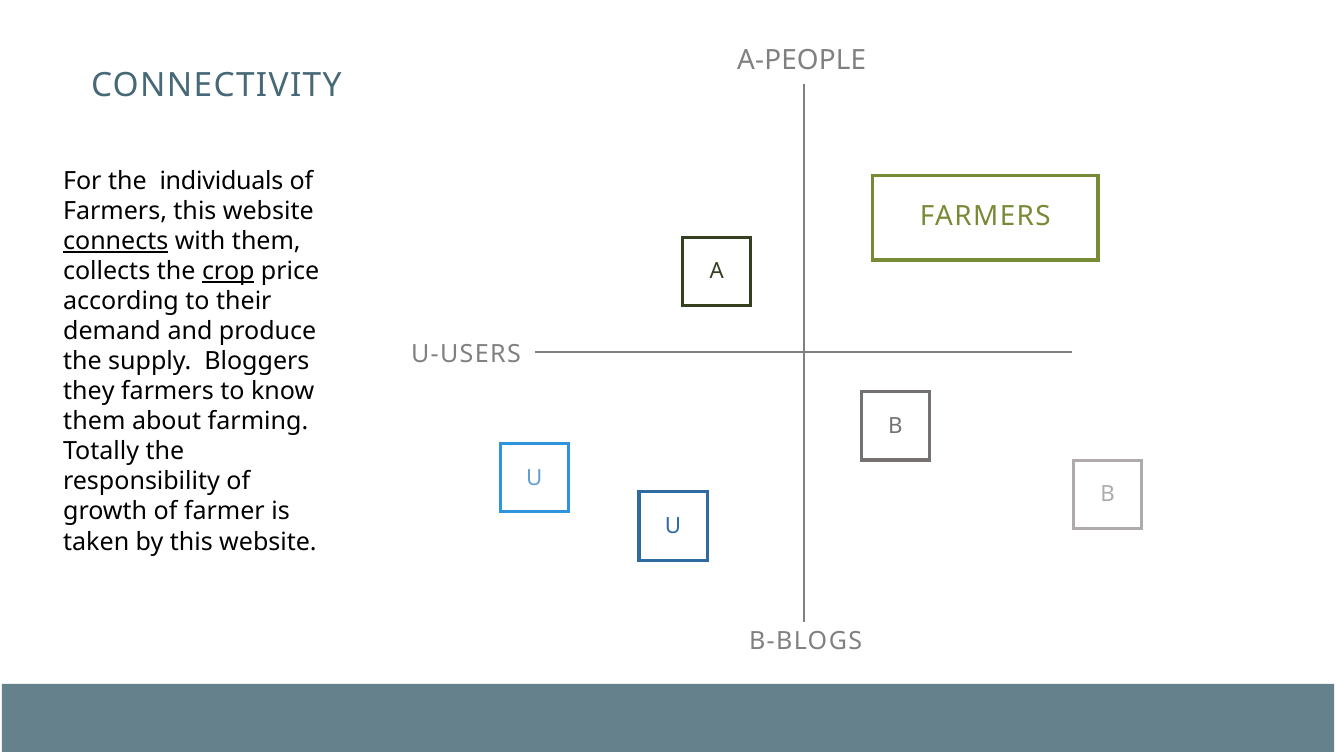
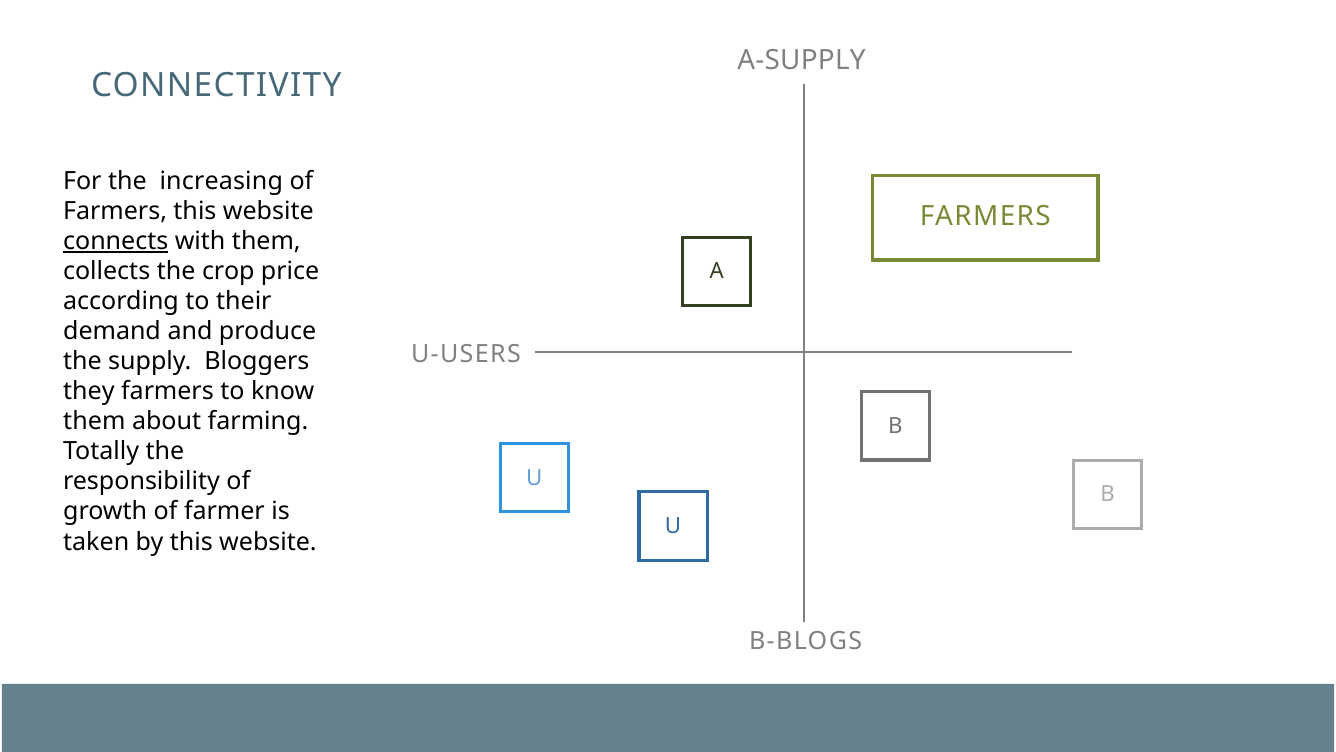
A-PEOPLE: A-PEOPLE -> A-SUPPLY (802, 61)
individuals: individuals -> increasing (221, 181)
crop underline: present -> none (228, 271)
